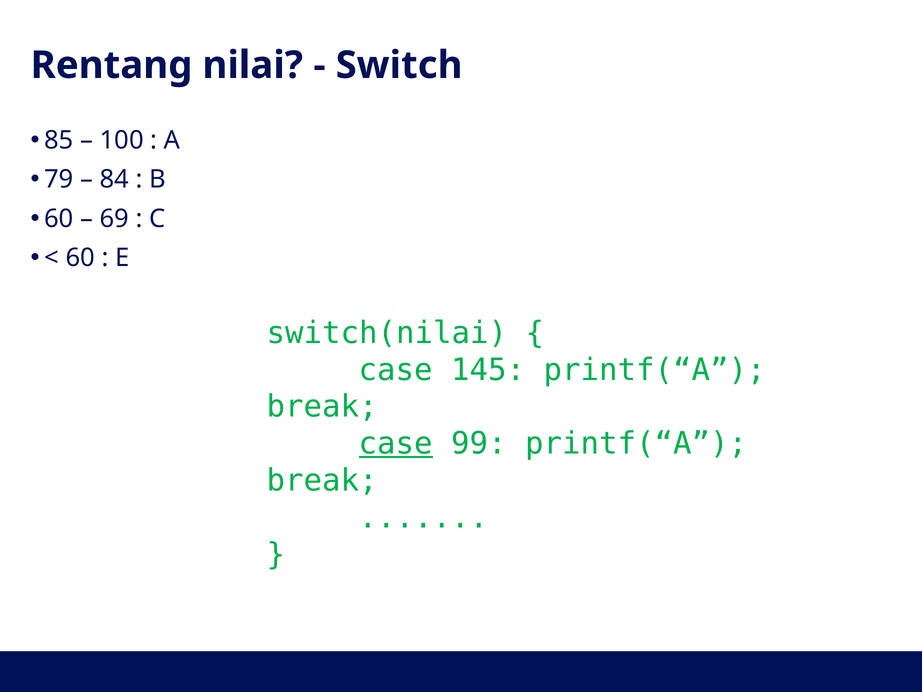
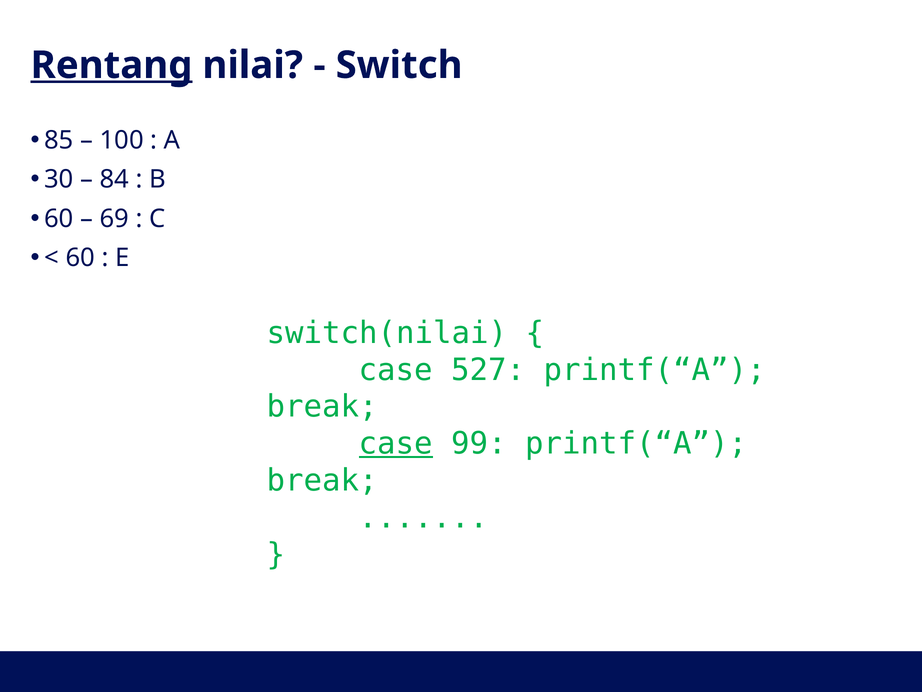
Rentang underline: none -> present (112, 65)
79: 79 -> 30 (59, 179)
145: 145 -> 527 (488, 370)
